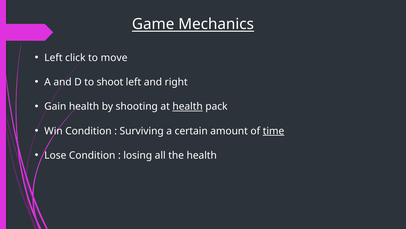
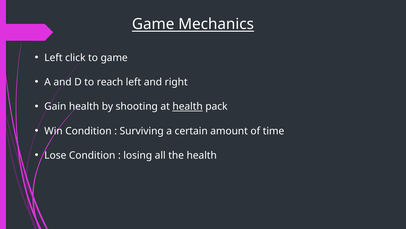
to move: move -> game (114, 58)
shoot: shoot -> reach (110, 82)
time underline: present -> none (274, 131)
